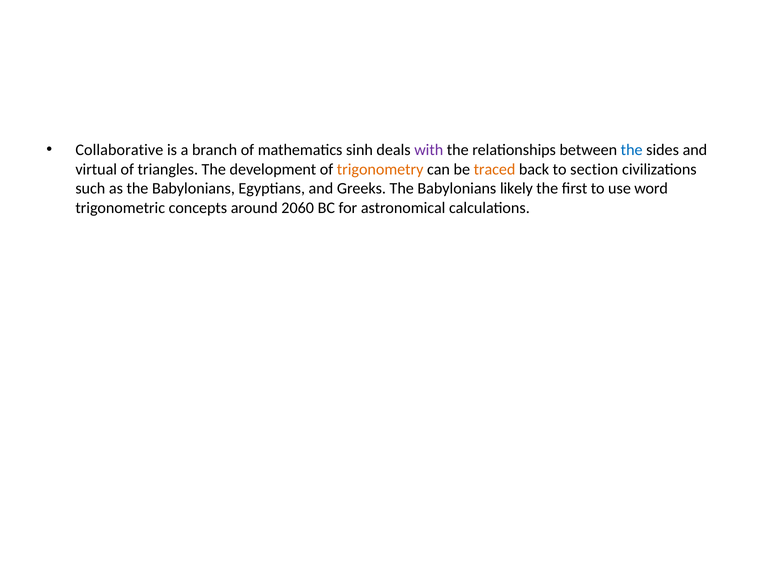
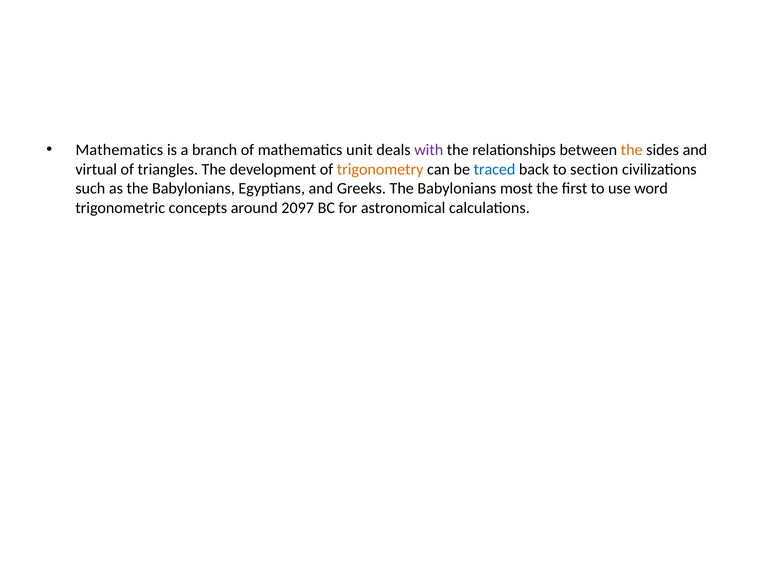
Collaborative: Collaborative -> Mathematics (119, 150)
sinh: sinh -> unit (359, 150)
the colour: blue -> orange (632, 150)
traced colour: orange -> blue (494, 169)
likely: likely -> most (516, 189)
2060: 2060 -> 2097 (298, 208)
